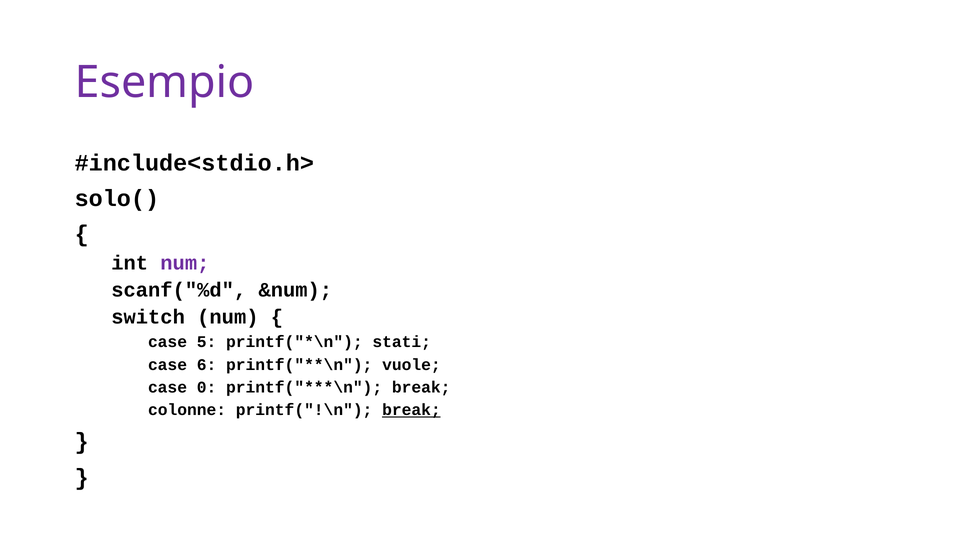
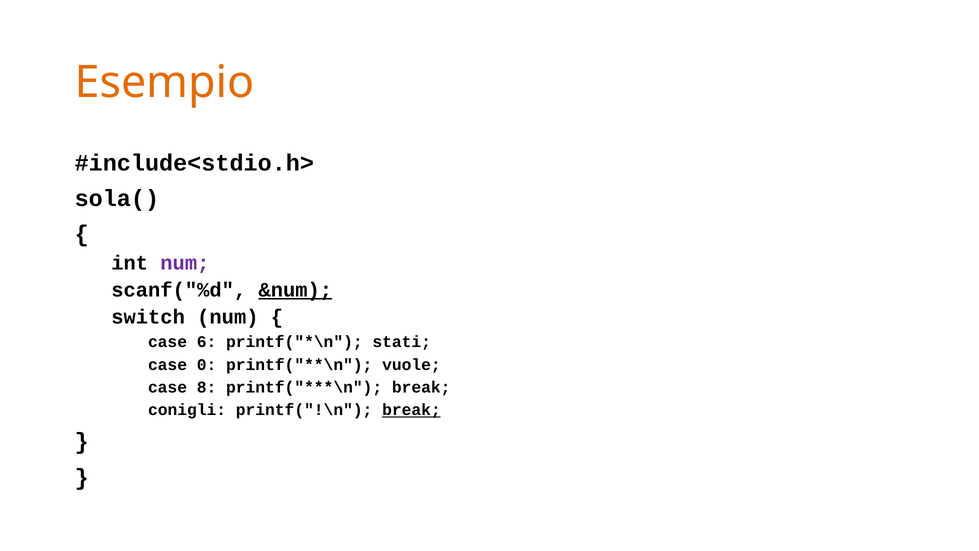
Esempio colour: purple -> orange (165, 82)
solo(: solo( -> sola( (117, 198)
&num underline: none -> present (295, 290)
5: 5 -> 6 (207, 342)
6: 6 -> 0 (207, 364)
0: 0 -> 8 (207, 387)
colonne: colonne -> conigli (187, 410)
